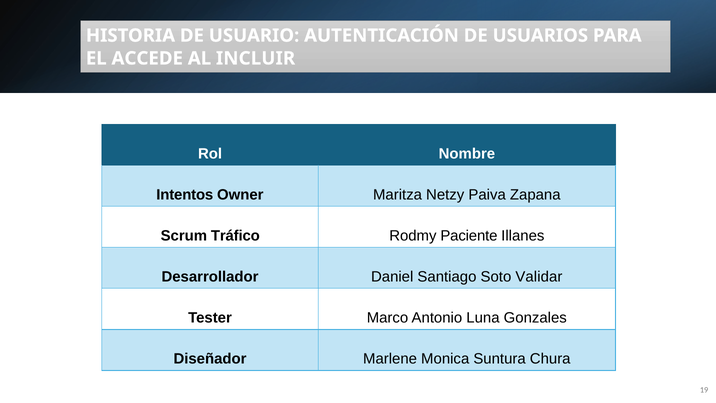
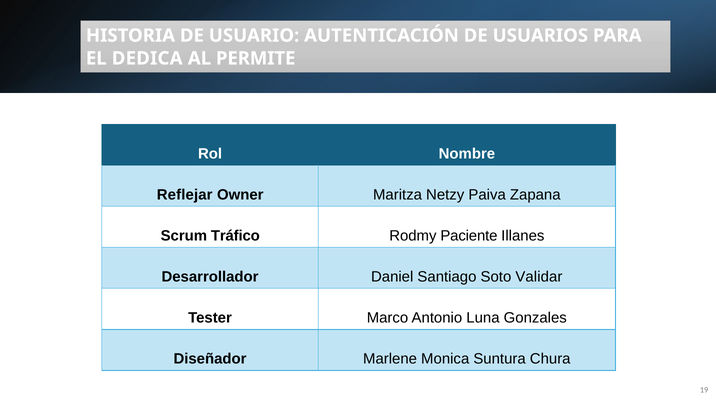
ACCEDE: ACCEDE -> DEDICA (147, 58)
INCLUIR: INCLUIR -> PERMITE (256, 58)
Intentos: Intentos -> Reflejar (185, 195)
